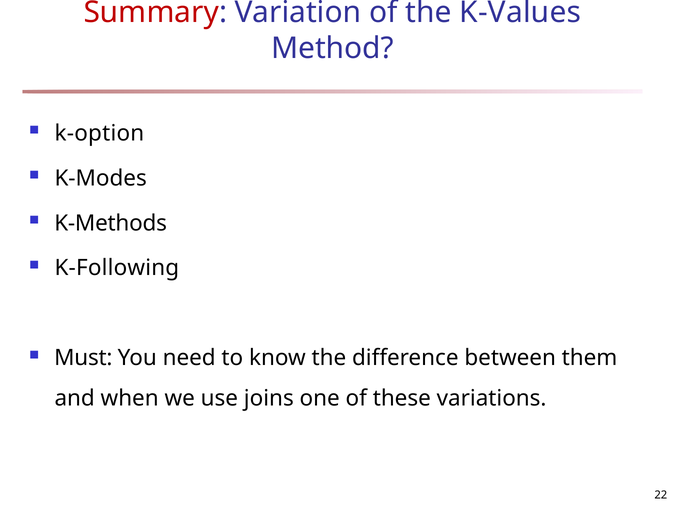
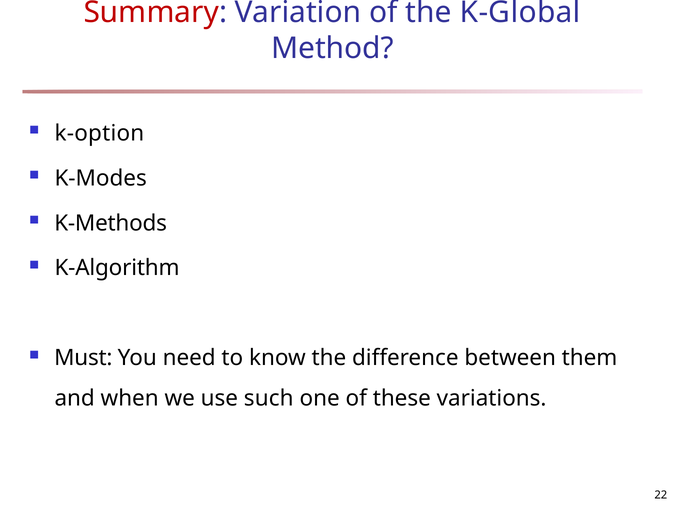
K-Values: K-Values -> K-Global (520, 12)
K-Following: K-Following -> K-Algorithm (117, 268)
joins: joins -> such (269, 398)
